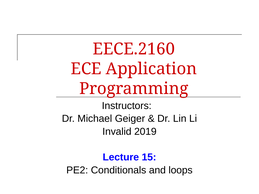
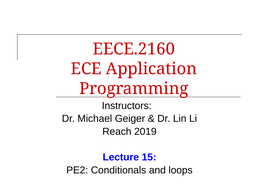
Invalid: Invalid -> Reach (117, 132)
